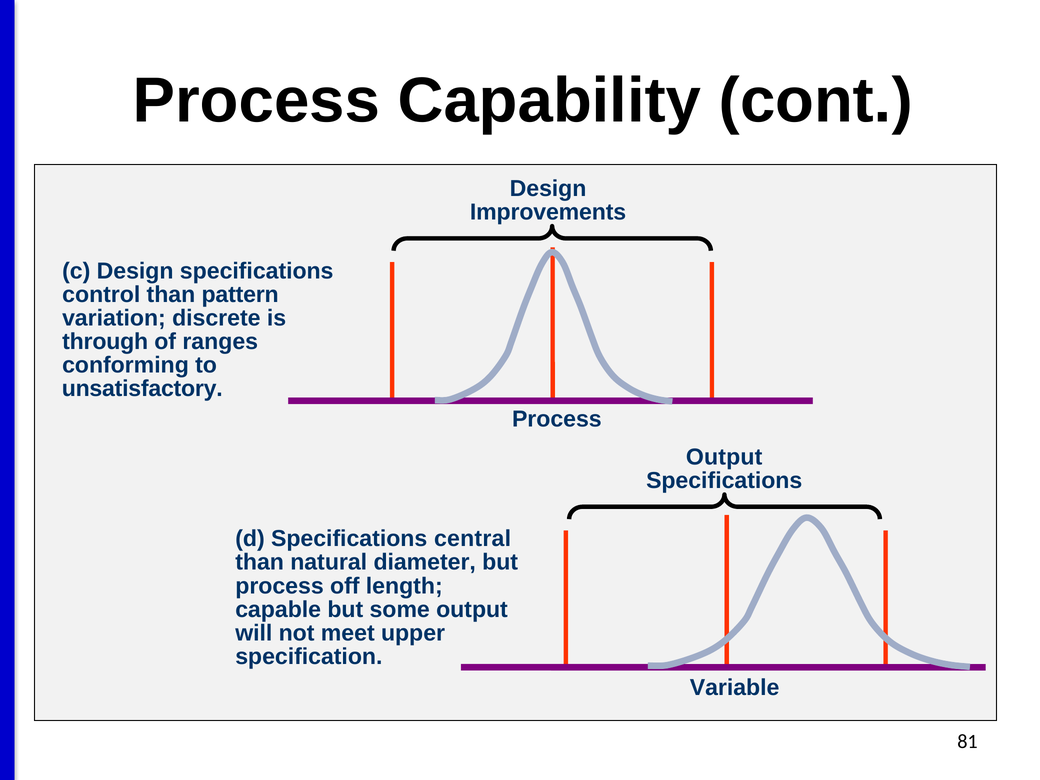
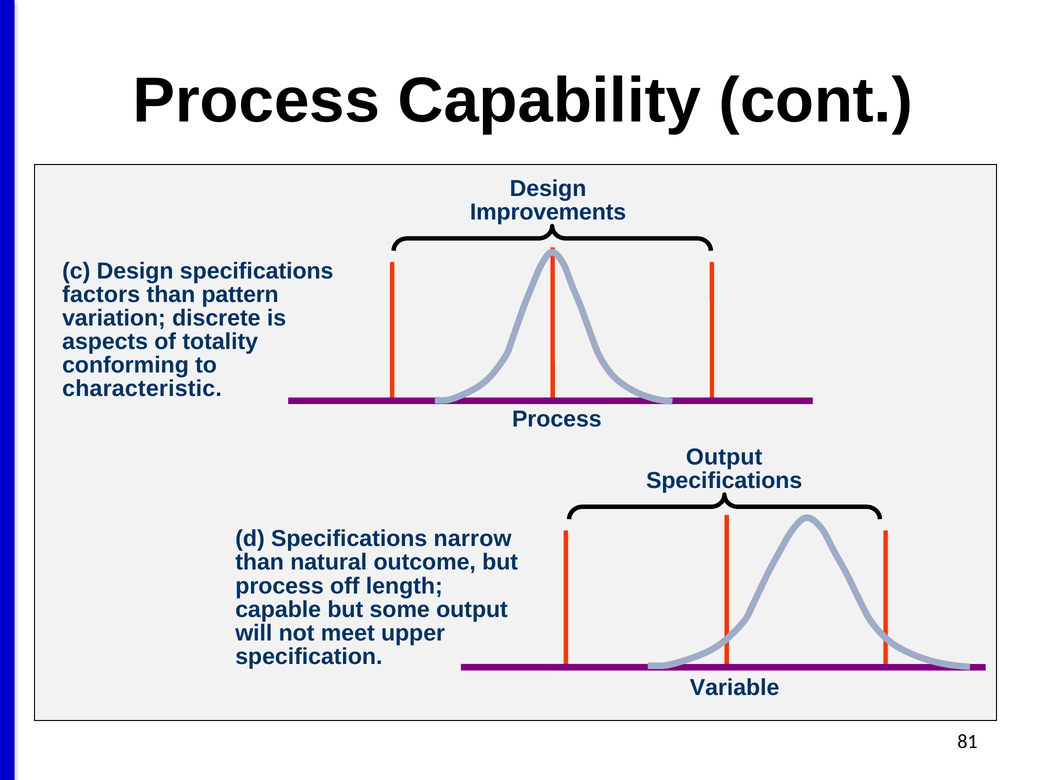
control: control -> factors (101, 295)
through: through -> aspects (105, 342)
ranges: ranges -> totality (220, 342)
unsatisfactory: unsatisfactory -> characteristic (142, 389)
central: central -> narrow (473, 539)
diameter: diameter -> outcome (425, 562)
